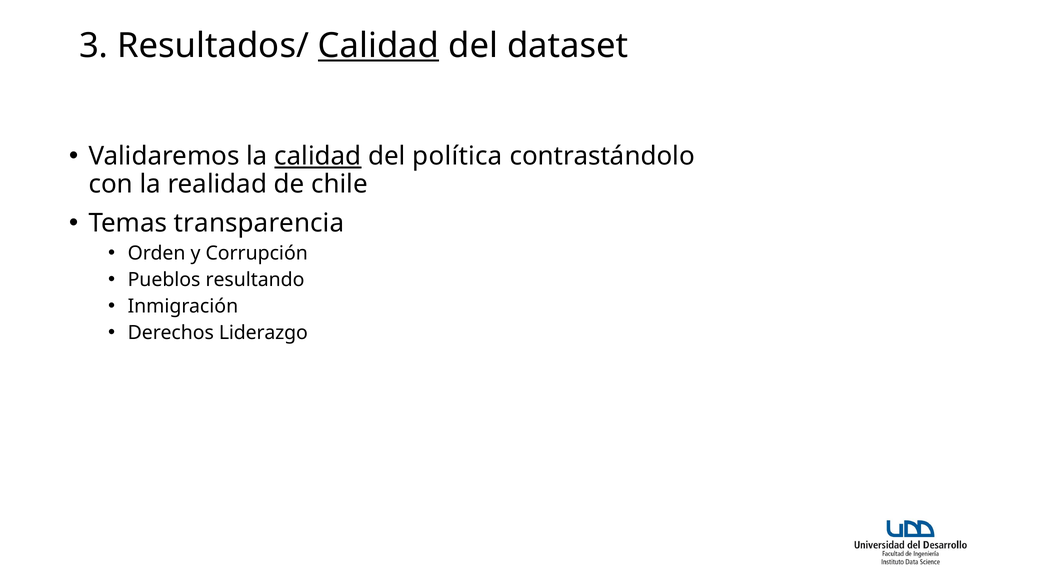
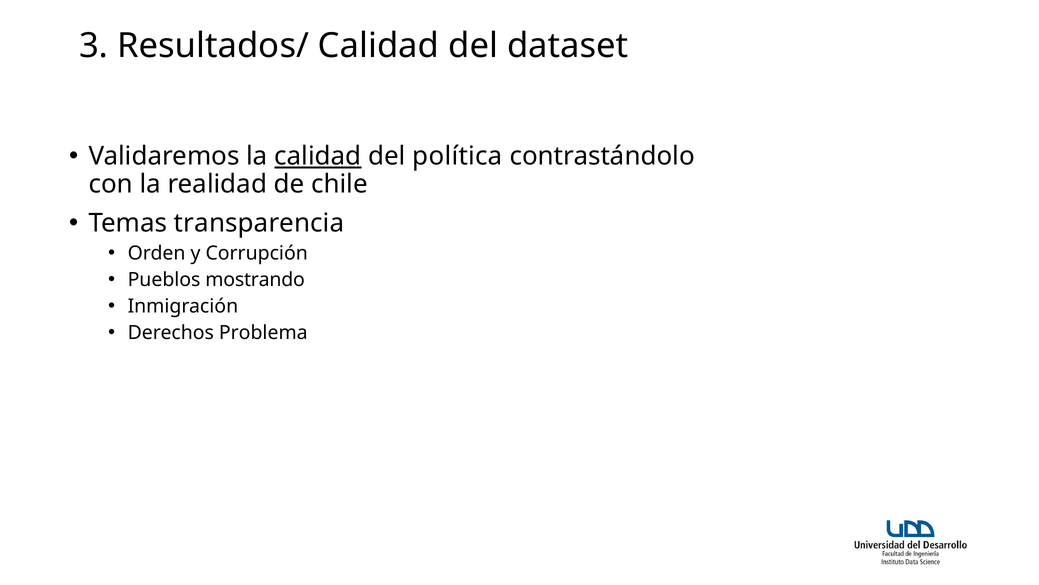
Calidad underline: present -> none (379, 46)
resultando: resultando -> mostrando (255, 279)
Liderazgo: Liderazgo -> Problema (263, 332)
